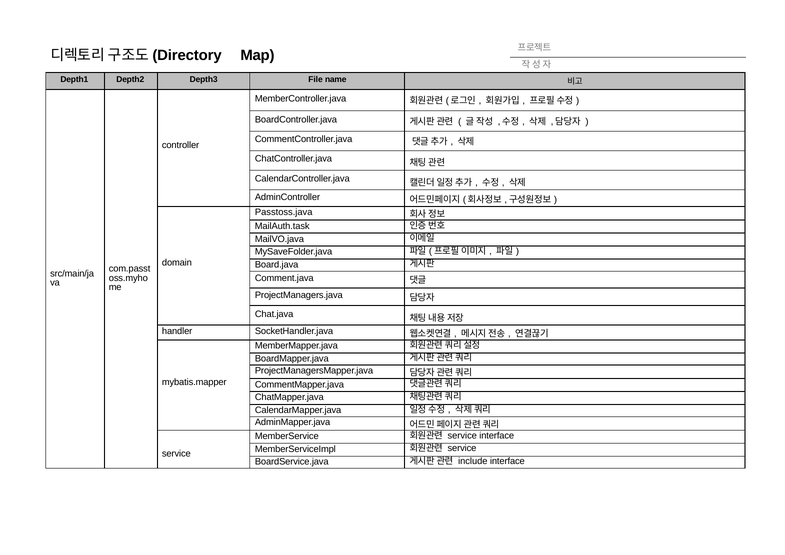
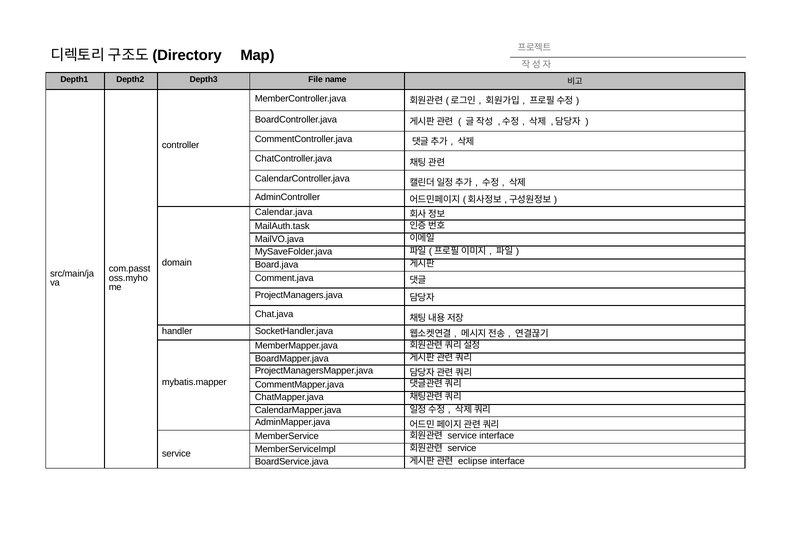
Passtoss.java: Passtoss.java -> Calendar.java (284, 212)
include: include -> eclipse (473, 462)
